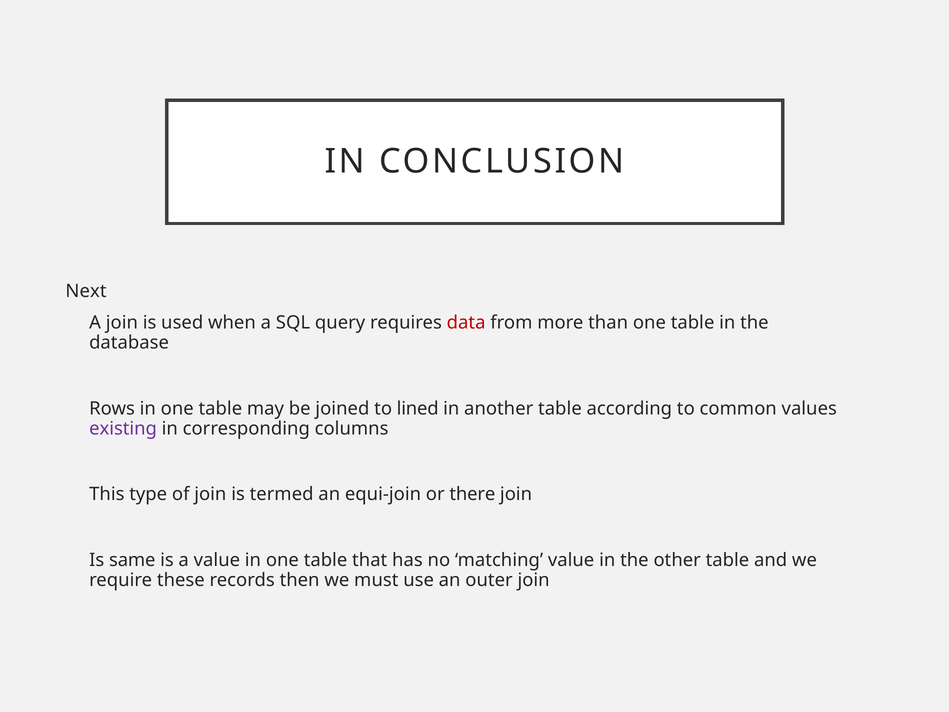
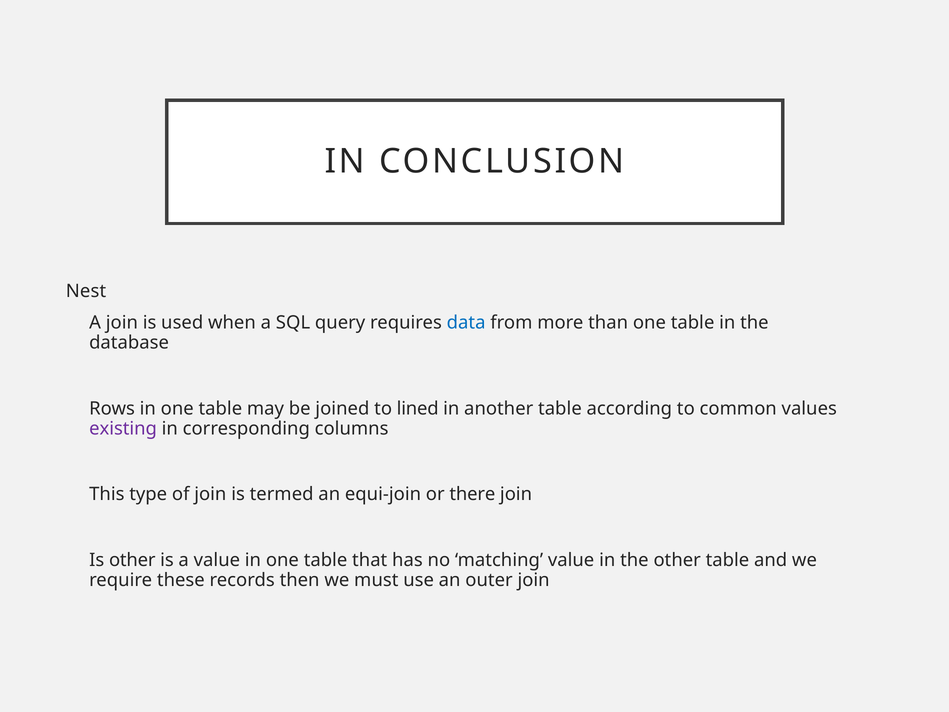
Next: Next -> Nest (86, 291)
data colour: red -> blue (466, 323)
Is same: same -> other (132, 560)
